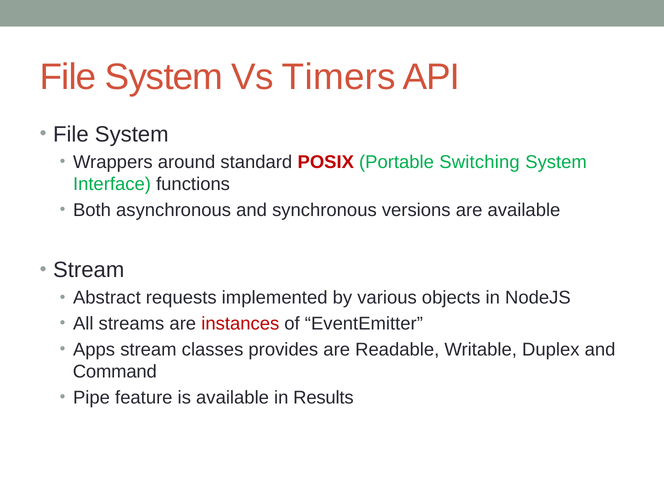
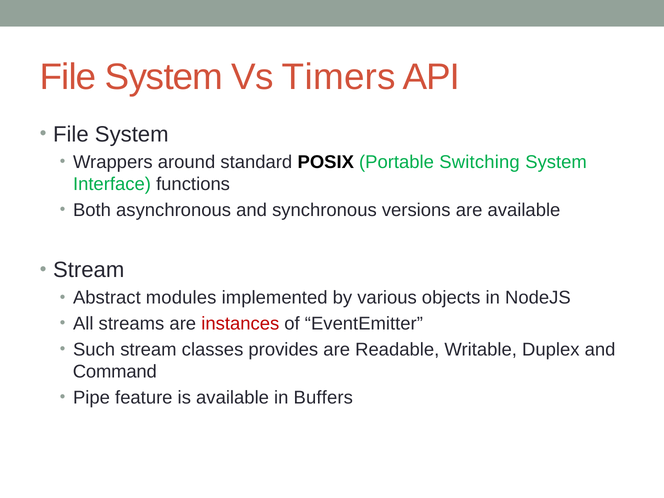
POSIX colour: red -> black (326, 162)
requests: requests -> modules (181, 298)
Apps: Apps -> Such (94, 350)
Results: Results -> Buffers (323, 398)
